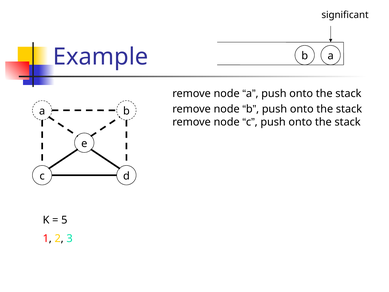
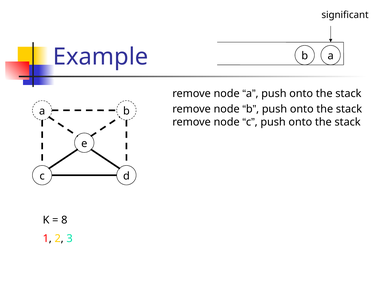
5: 5 -> 8 (64, 220)
